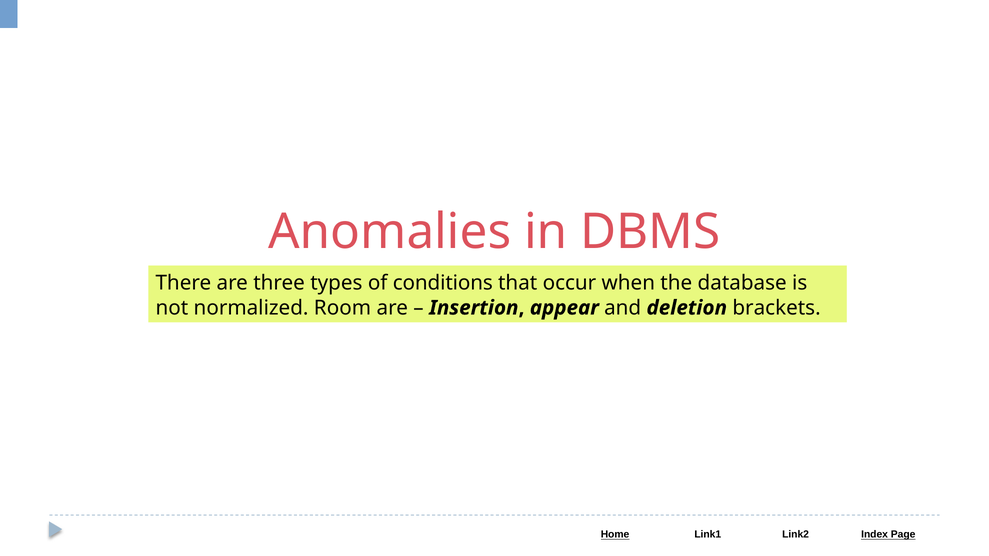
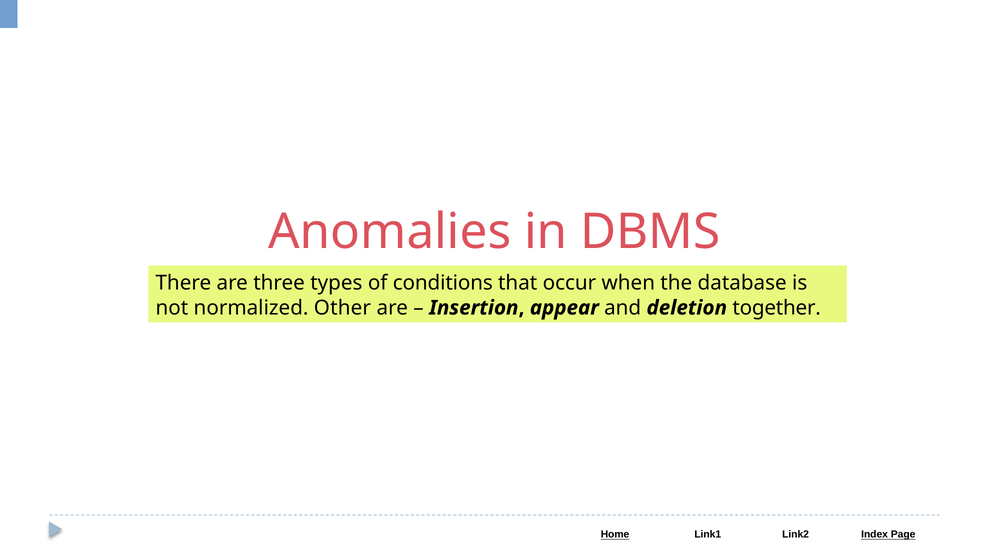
Room: Room -> Other (342, 308)
brackets: brackets -> together (777, 308)
